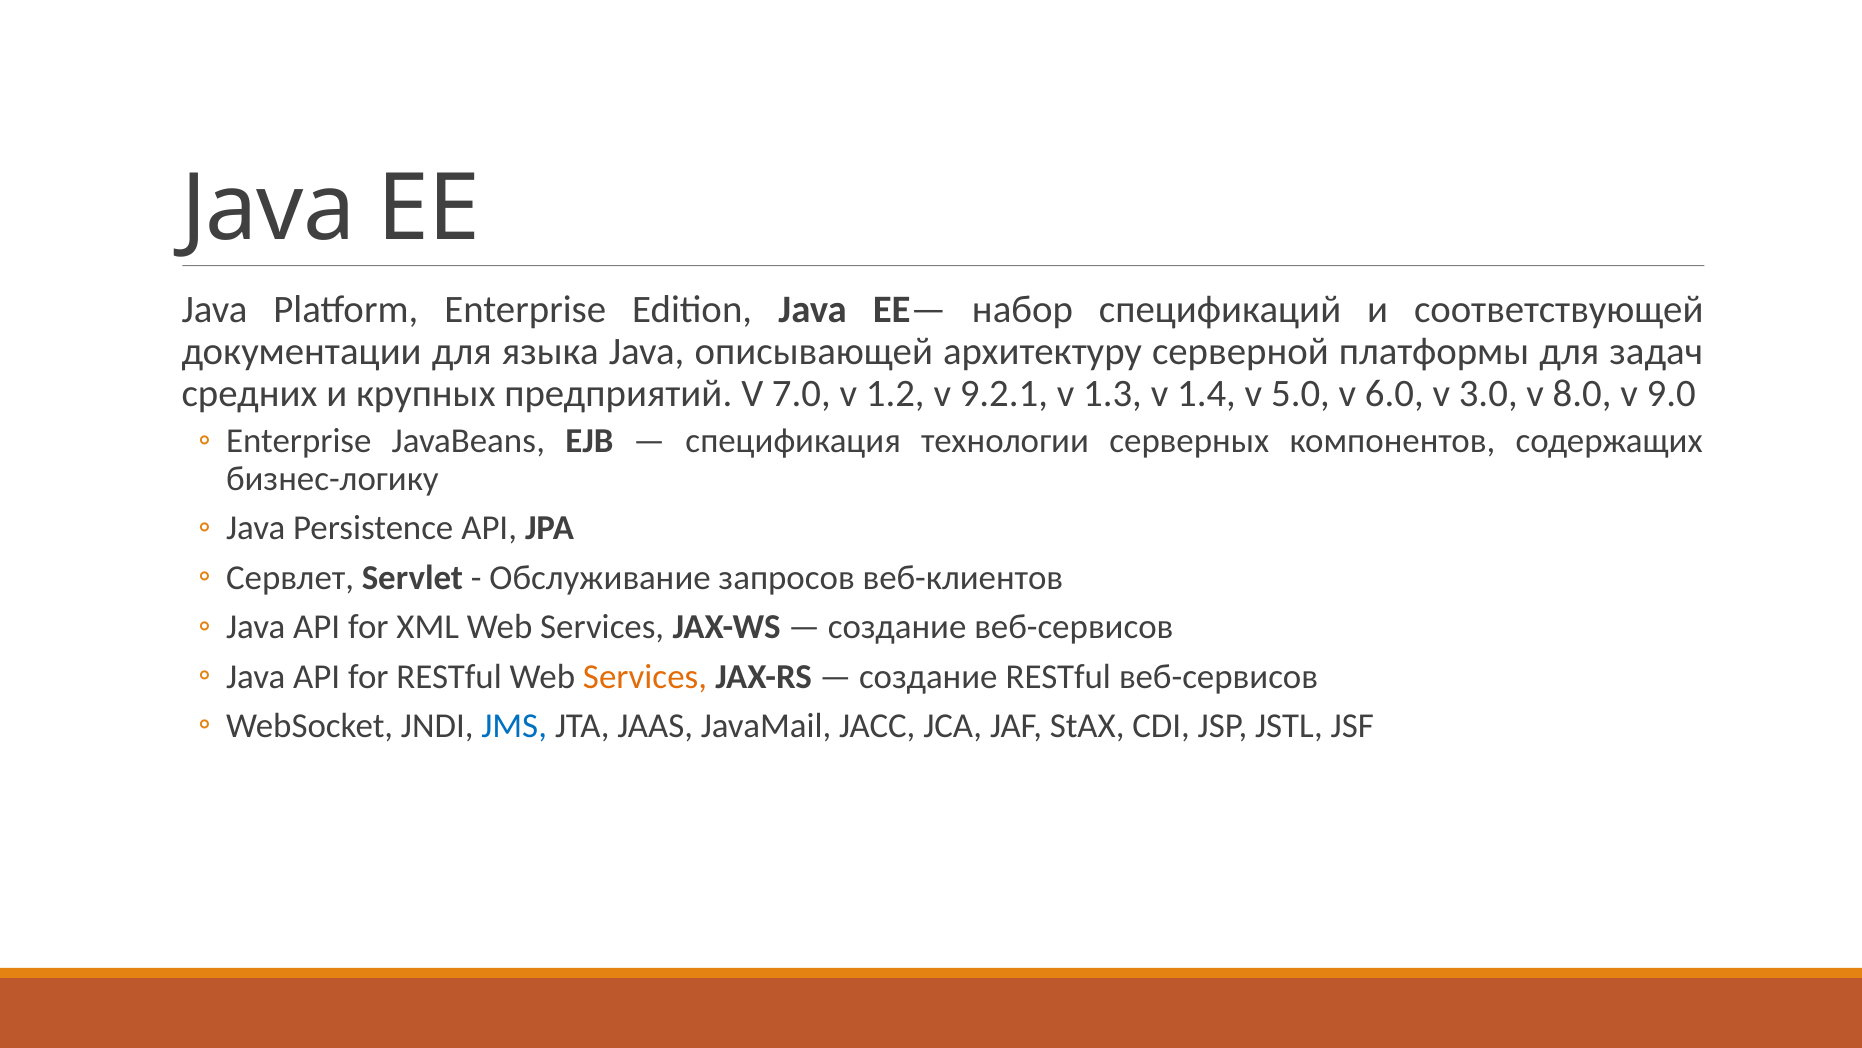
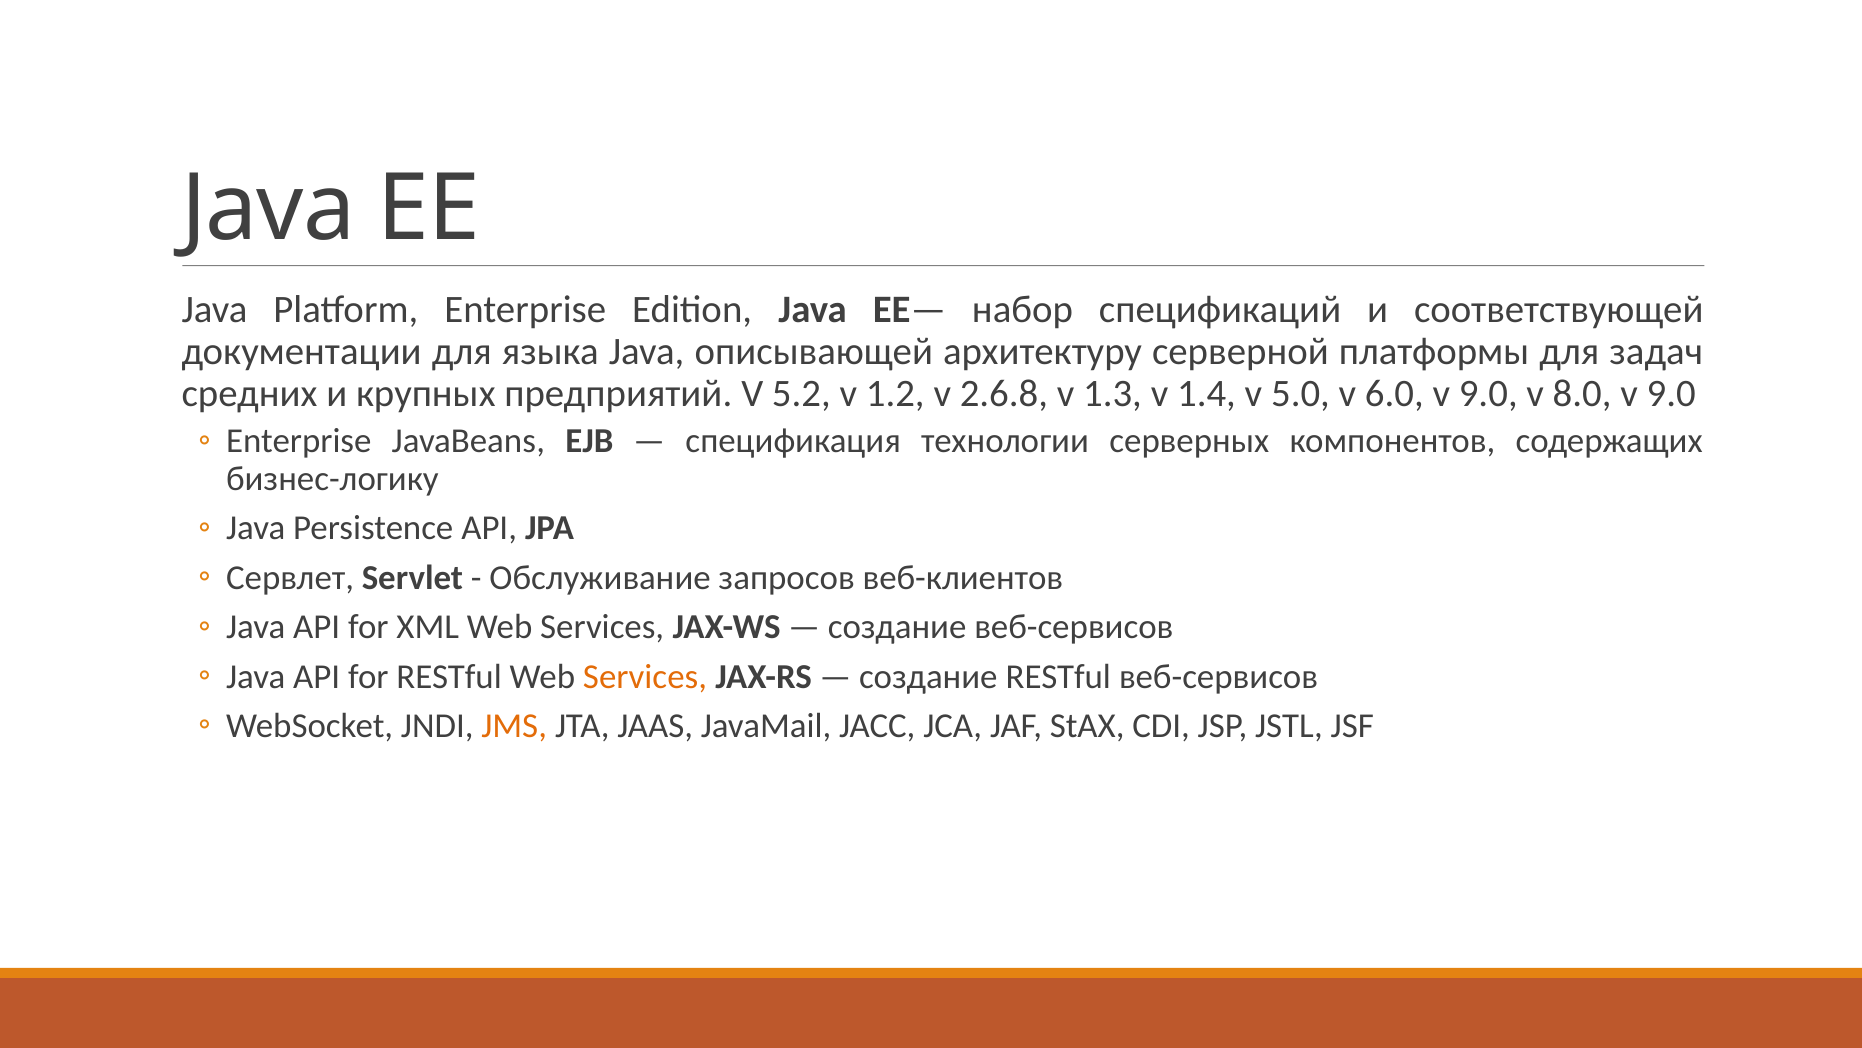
7.0: 7.0 -> 5.2 (801, 393)
9.2.1: 9.2.1 -> 2.6.8 (1004, 393)
6.0 v 3.0: 3.0 -> 9.0 (1488, 393)
JMS colour: blue -> orange (514, 725)
